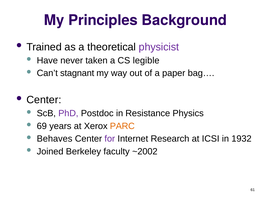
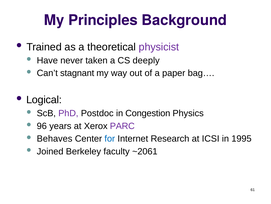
legible: legible -> deeply (146, 60)
Center: Center -> Logical (44, 100)
Resistance: Resistance -> Congestion (148, 113)
69: 69 -> 96 (42, 126)
PARC colour: orange -> purple (122, 126)
for colour: purple -> blue (110, 138)
1932: 1932 -> 1995 (241, 138)
~2002: ~2002 -> ~2061 (145, 151)
